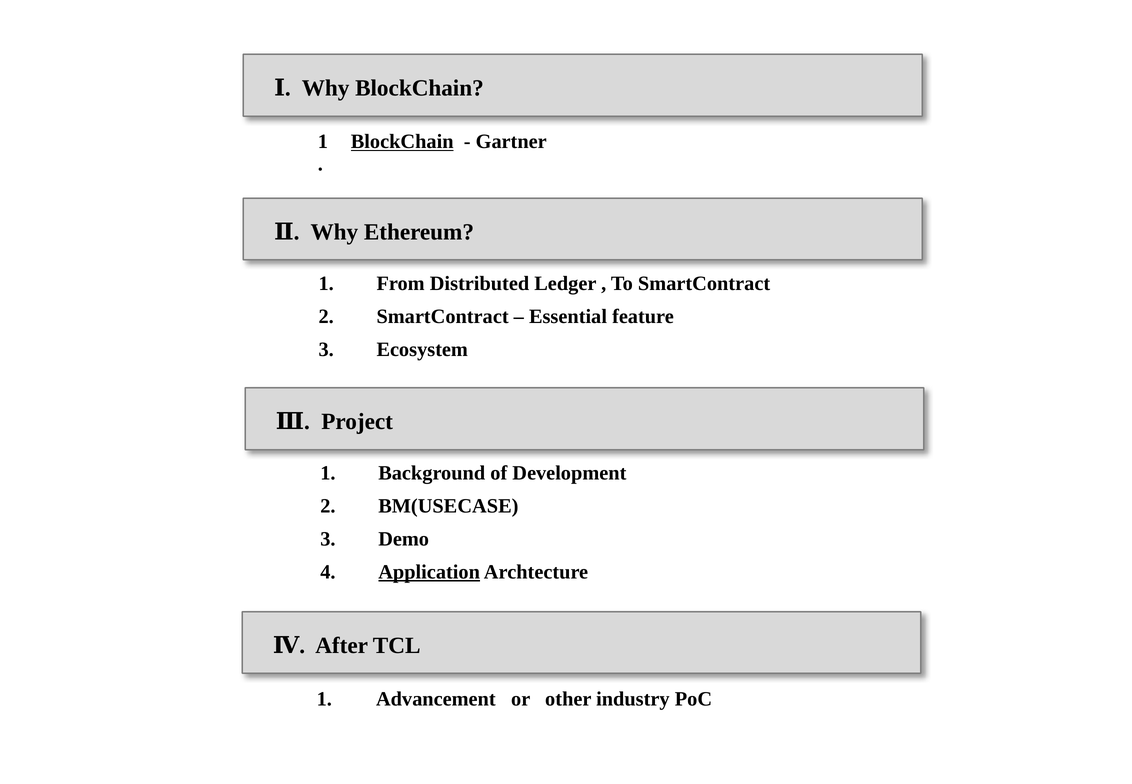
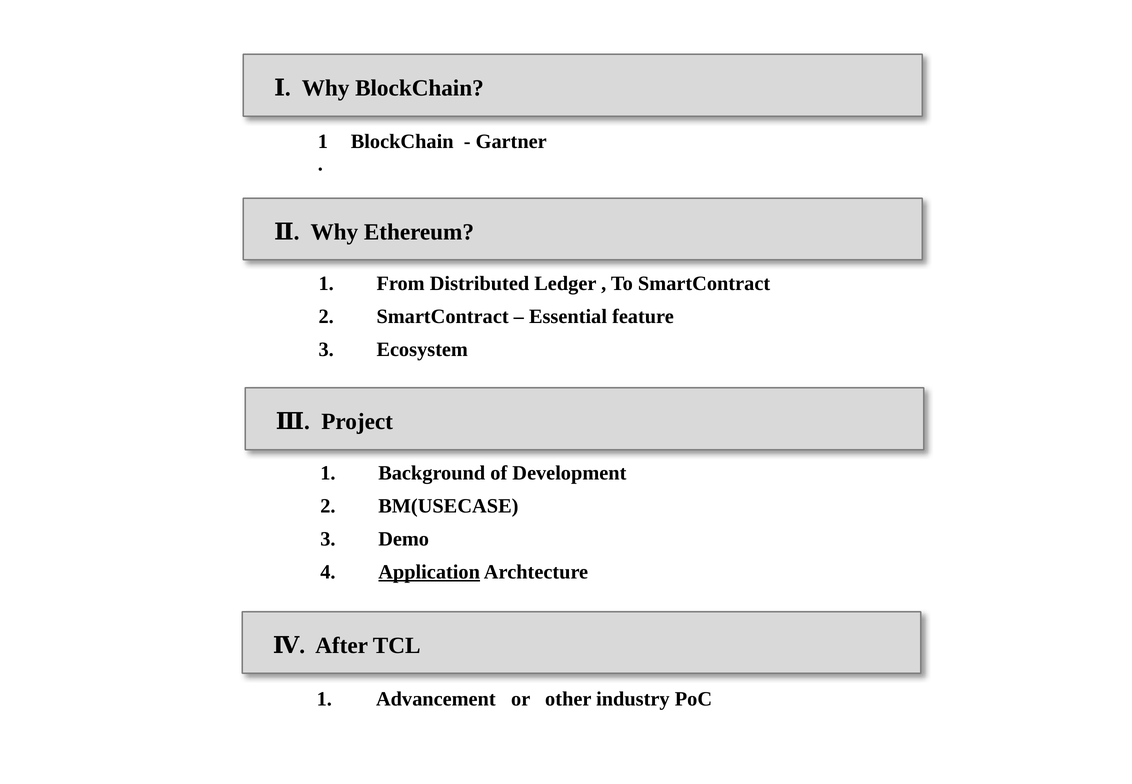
BlockChain underline: present -> none (402, 142)
